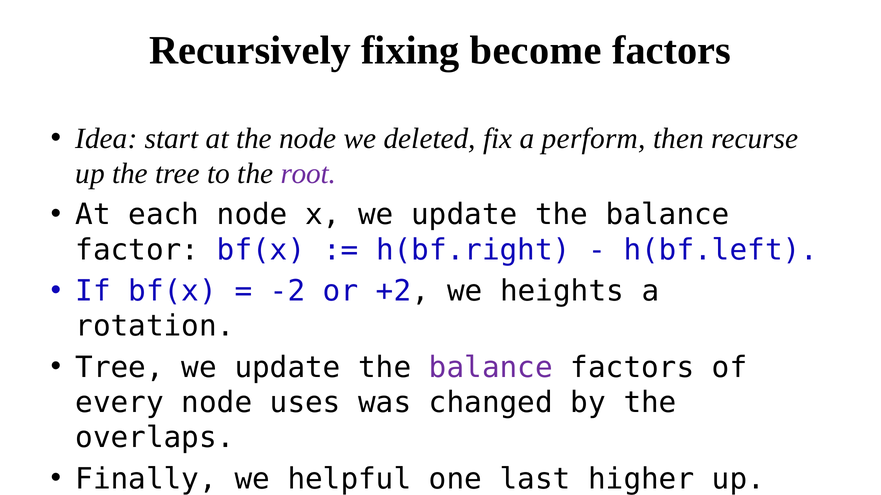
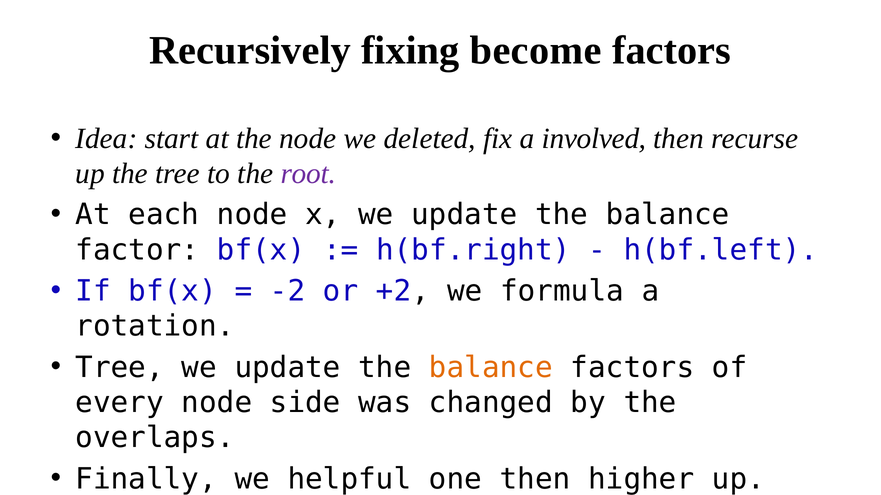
perform: perform -> involved (594, 139)
heights: heights -> formula (562, 291)
balance colour: purple -> orange (491, 368)
uses: uses -> side (305, 403)
one last: last -> then (535, 479)
